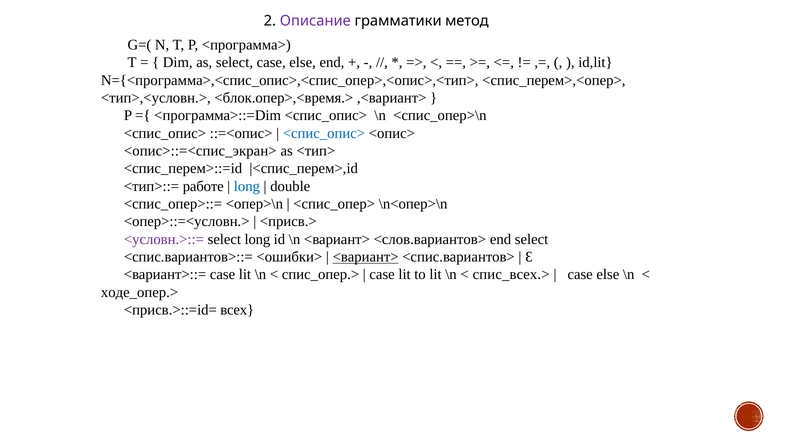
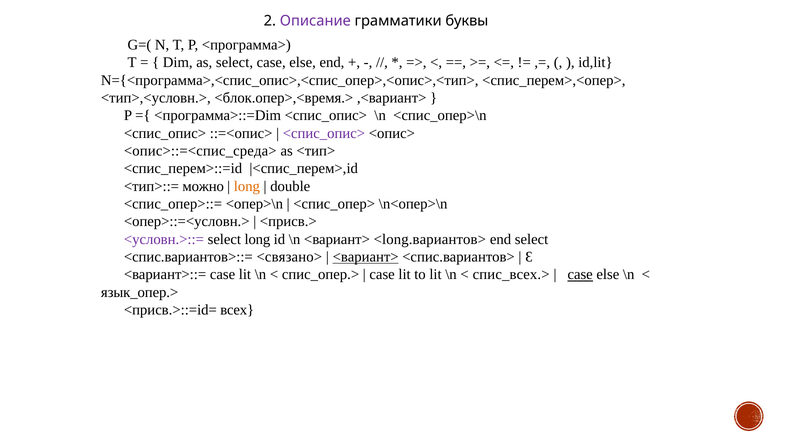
метод: метод -> буквы (467, 21)
<спис_опис> colour: blue -> purple (324, 133)
<опис>::=<спис_экран>: <опис>::=<спис_экран> -> <опис>::=<спис_среда> (200, 151)
работе: работе -> можно (203, 186)
long colour: blue -> orange (247, 186)
<слов.вариантов>: <слов.вариантов> -> <long.вариантов> (430, 239)
<ошибки>: <ошибки> -> <связано> (289, 257)
case underline: none -> present (580, 274)
ходе_опер.>: ходе_опер.> -> язык_опер.> (140, 292)
